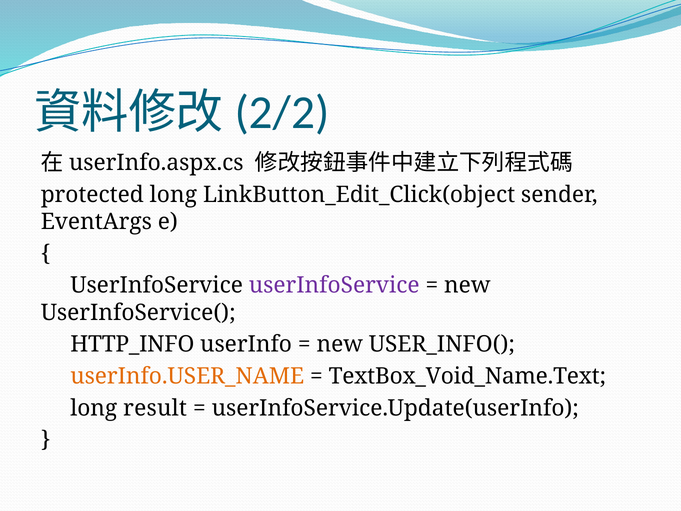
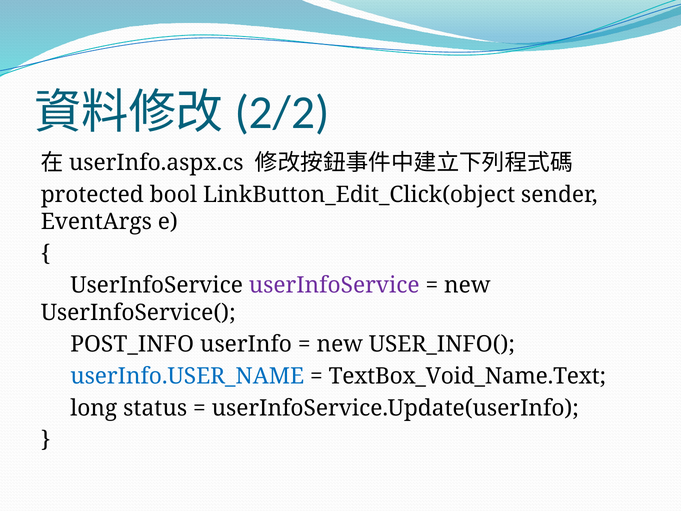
protected long: long -> bool (173, 194)
HTTP_INFO: HTTP_INFO -> POST_INFO (132, 344)
userInfo.USER_NAME colour: orange -> blue (187, 376)
result: result -> status (155, 408)
